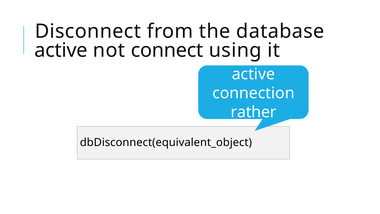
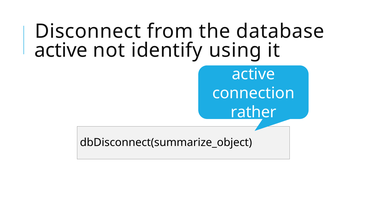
connect: connect -> identify (167, 50)
dbDisconnect(equivalent_object: dbDisconnect(equivalent_object -> dbDisconnect(summarize_object (166, 142)
